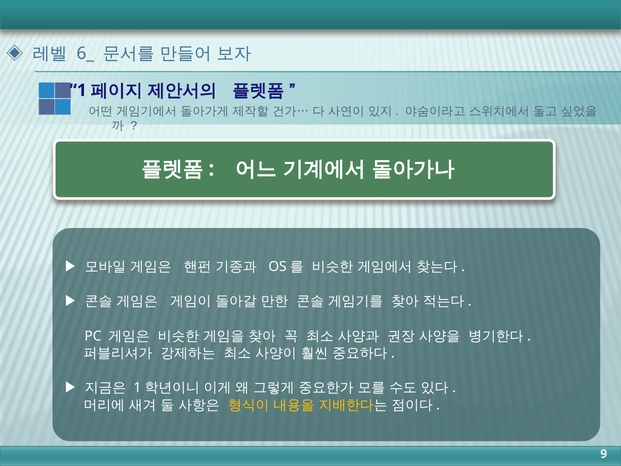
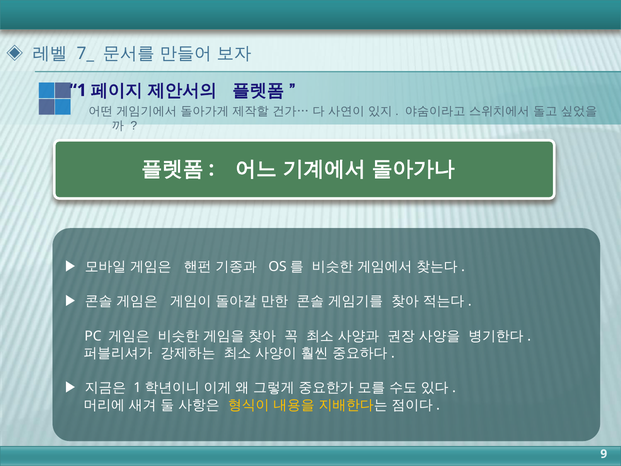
6_: 6_ -> 7_ (85, 53)
